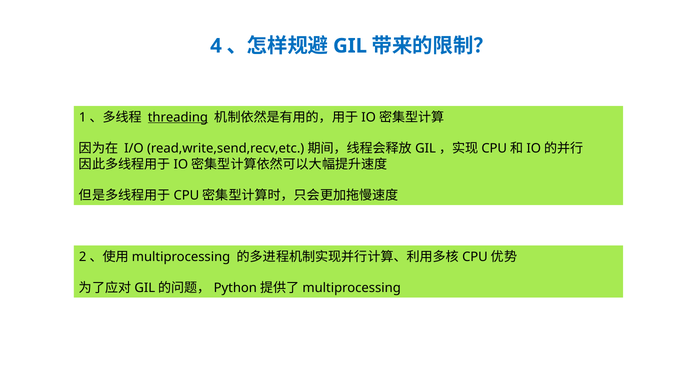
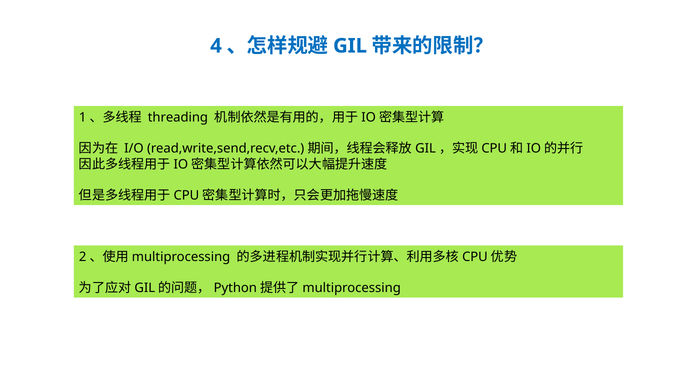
threading underline: present -> none (178, 117)
